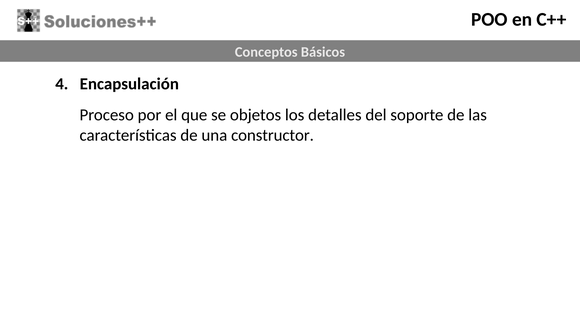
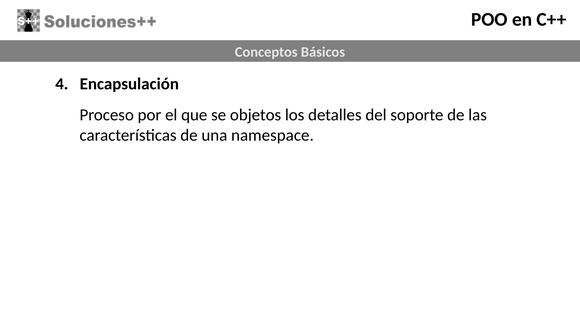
constructor: constructor -> namespace (272, 135)
